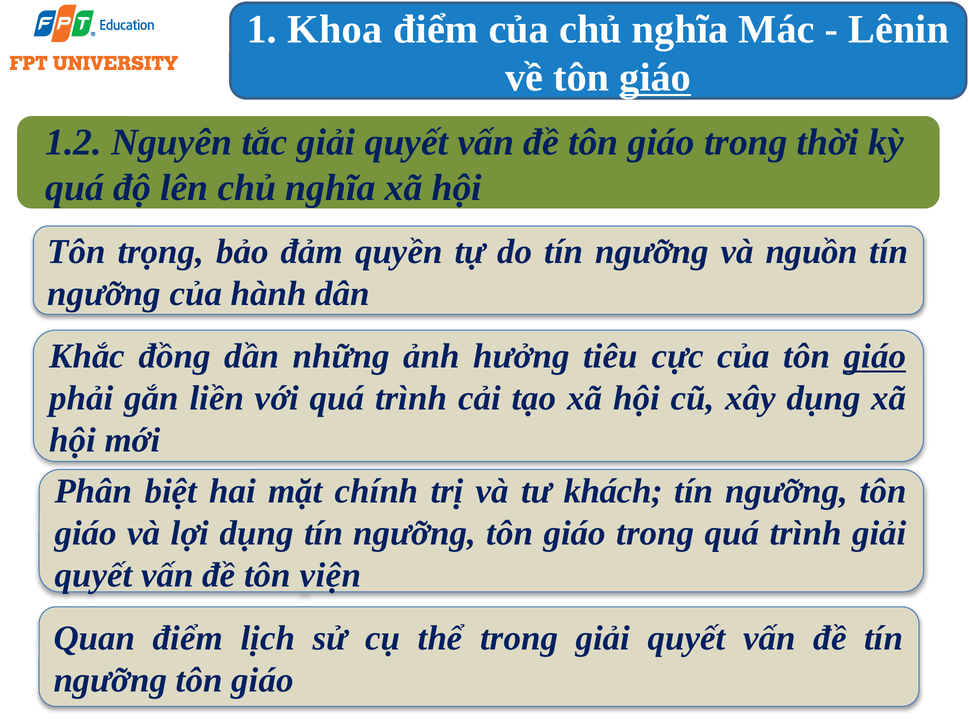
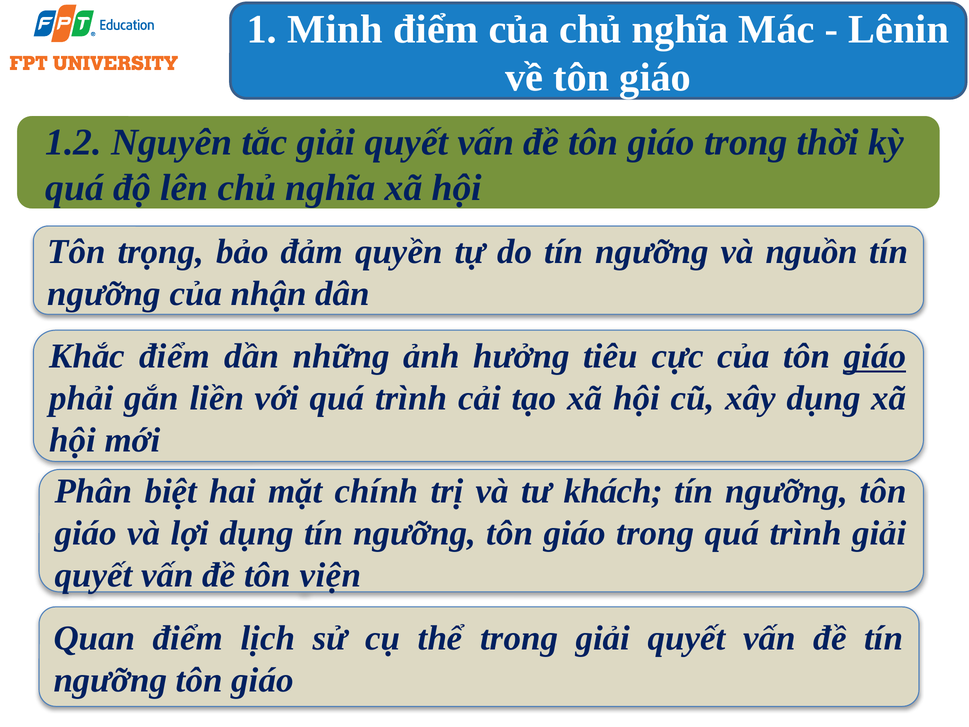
Khoa: Khoa -> Minh (335, 29)
giáo underline: present -> none (655, 78)
hành: hành -> nhận (269, 293)
Khắc đồng: đồng -> điểm (175, 356)
